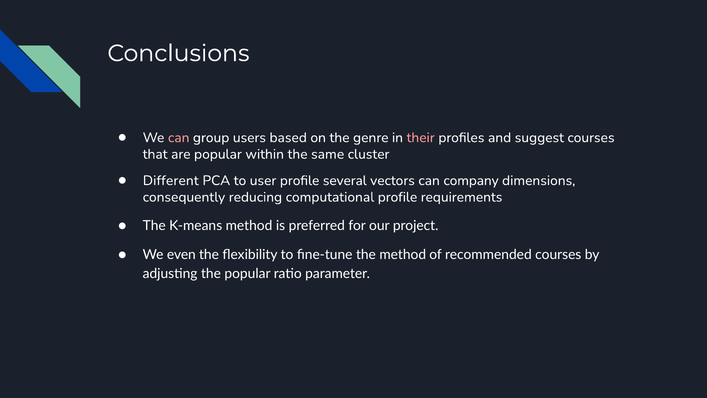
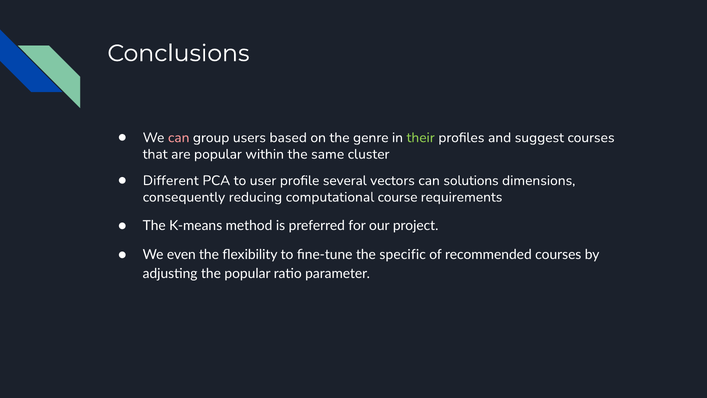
their colour: pink -> light green (421, 138)
company: company -> solutions (471, 180)
computational profile: profile -> course (398, 197)
the method: method -> specific (403, 255)
